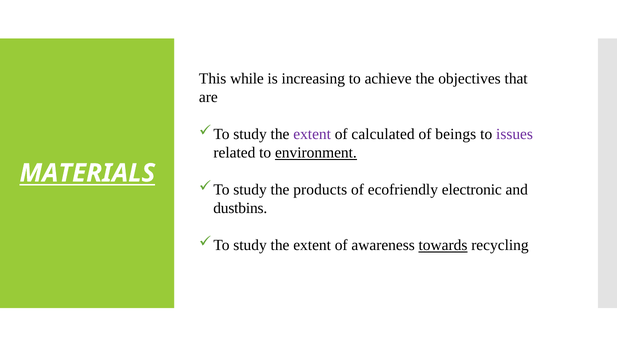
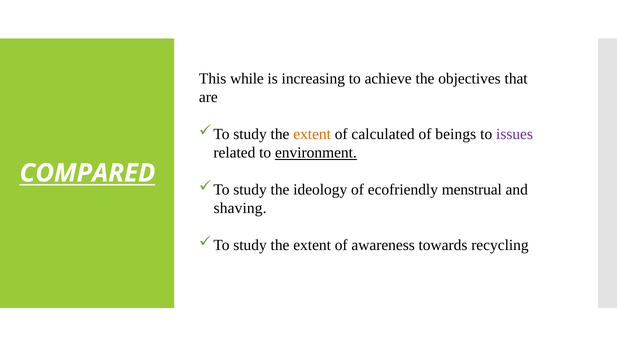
extent colour: purple -> orange (312, 134)
MATERIALS: MATERIALS -> COMPARED (87, 173)
products: products -> ideology (320, 190)
electronic: electronic -> menstrual (472, 190)
dustbins: dustbins -> shaving (240, 208)
towards underline: present -> none (443, 245)
